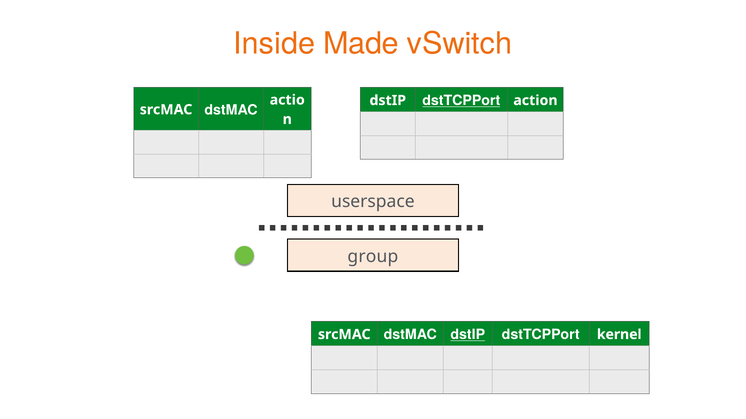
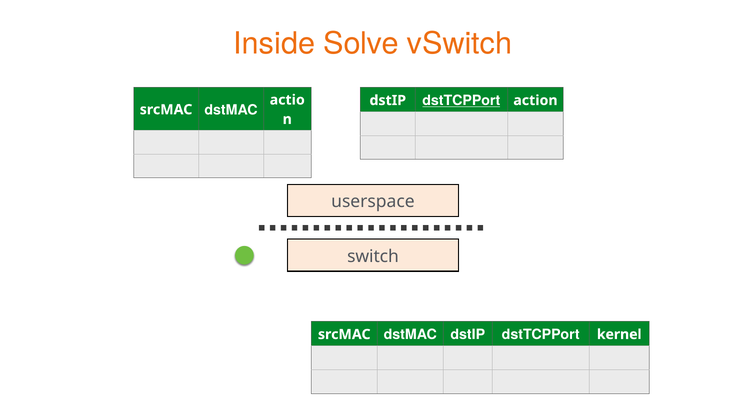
Made: Made -> Solve (361, 44)
group: group -> switch (373, 257)
dstIP underline: present -> none (468, 335)
